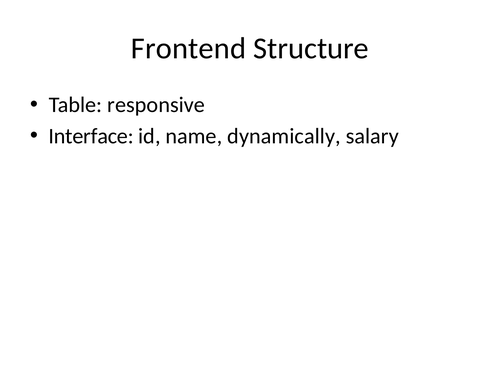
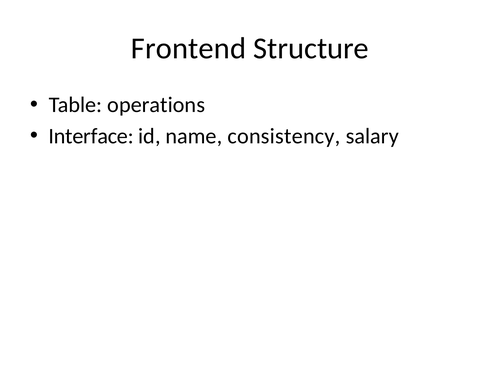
responsive: responsive -> operations (156, 105)
dynamically: dynamically -> consistency (284, 136)
